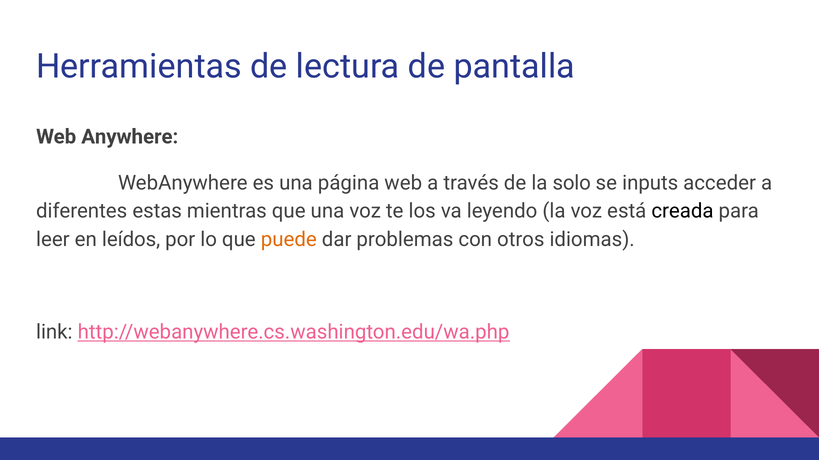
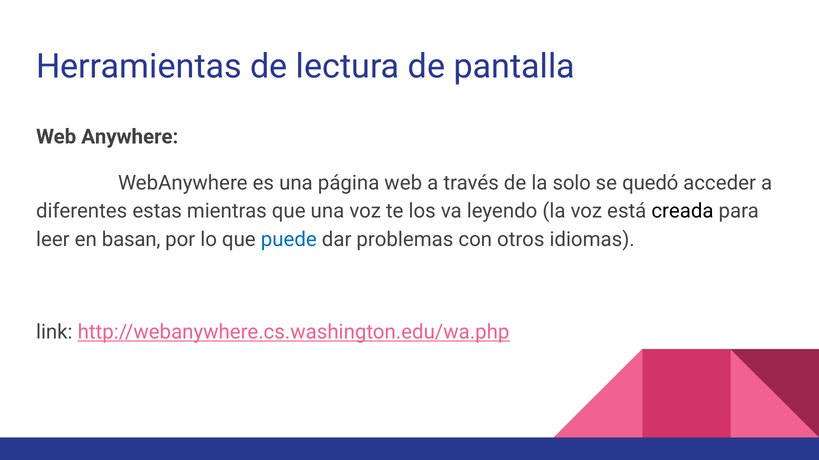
inputs: inputs -> quedó (650, 183)
leídos: leídos -> basan (131, 240)
puede colour: orange -> blue (289, 240)
